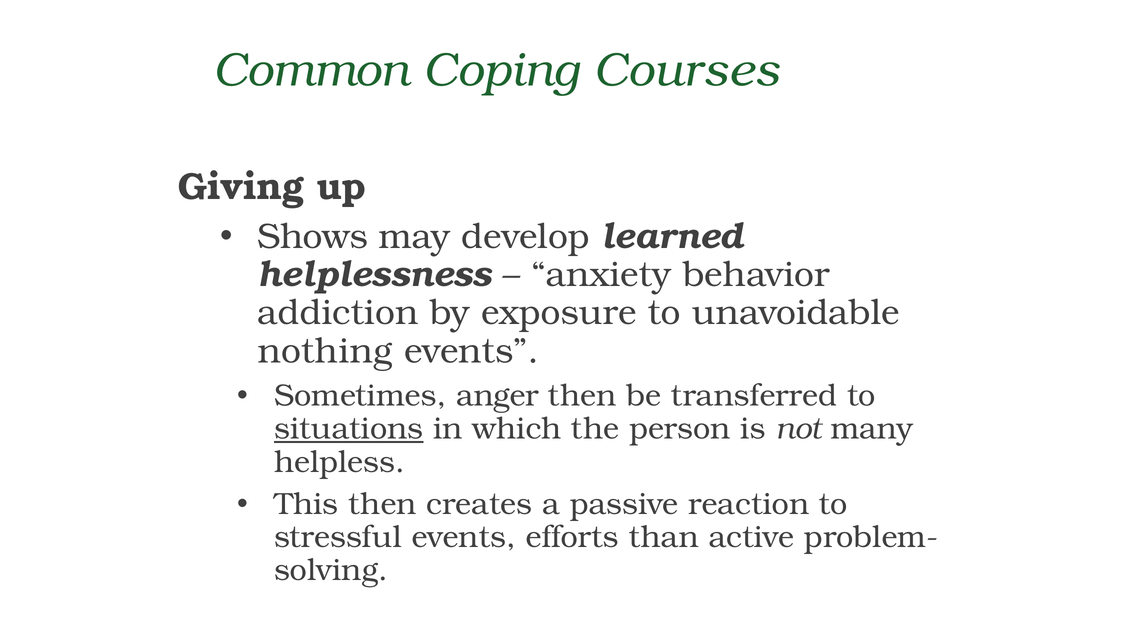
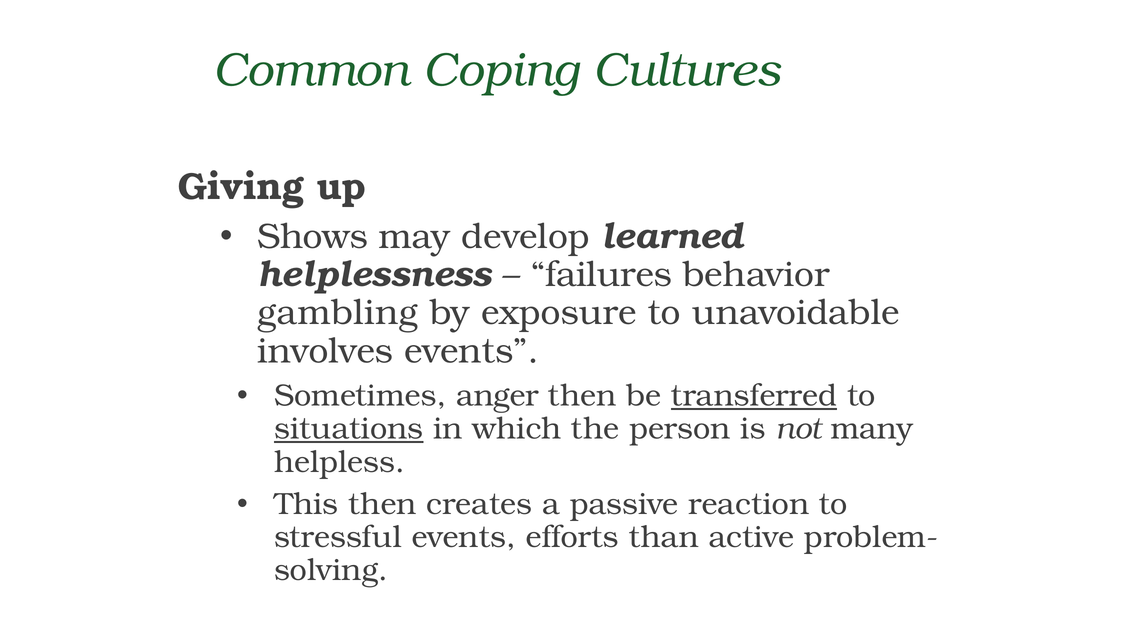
Courses: Courses -> Cultures (687, 70)
anxiety: anxiety -> failures (602, 275)
addiction: addiction -> gambling (338, 313)
nothing: nothing -> involves (325, 351)
transferred underline: none -> present (754, 396)
